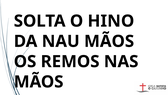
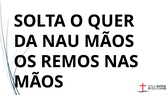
HINO: HINO -> QUER (111, 21)
